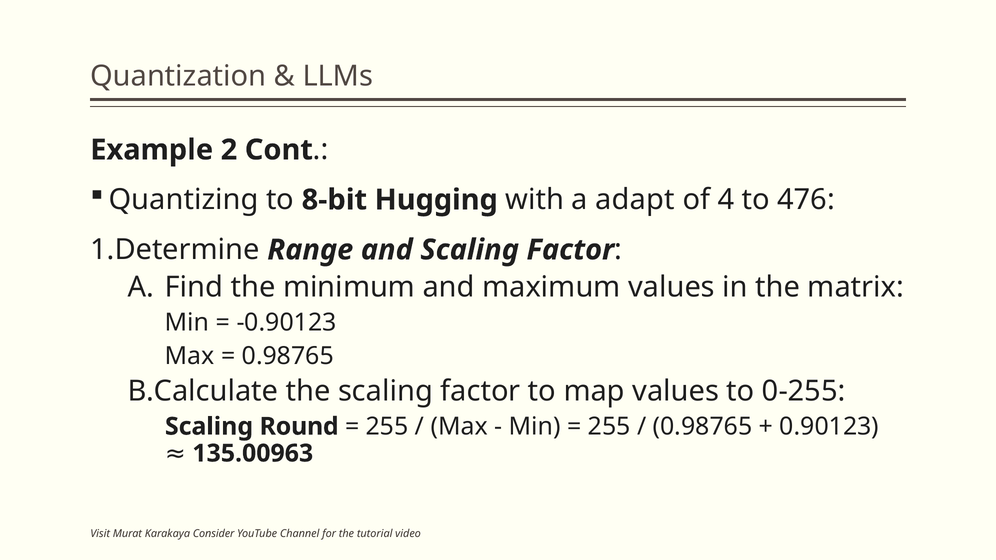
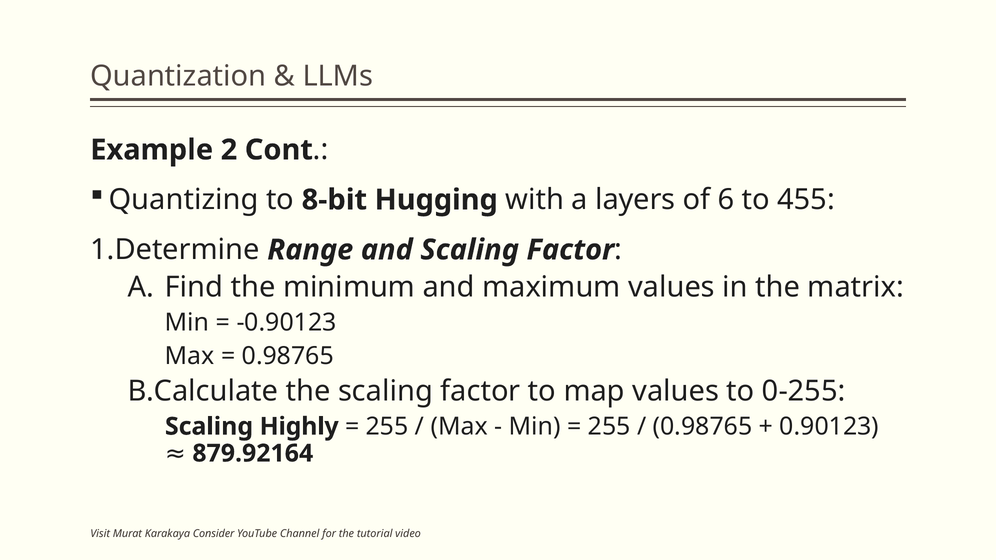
adapt: adapt -> layers (635, 200)
4: 4 -> 6 (726, 200)
476: 476 -> 455 (806, 200)
Round: Round -> Highly (299, 427)
135.00963: 135.00963 -> 879.92164 (253, 454)
